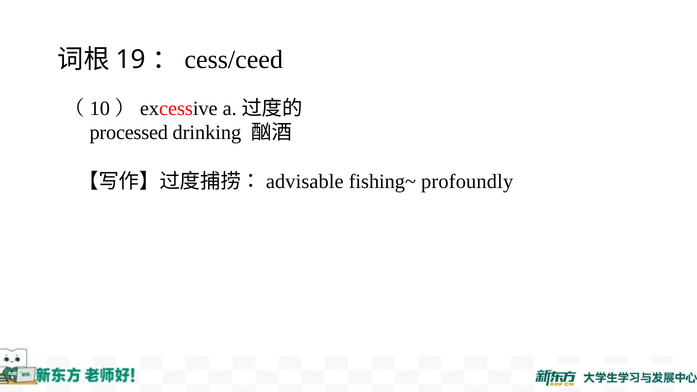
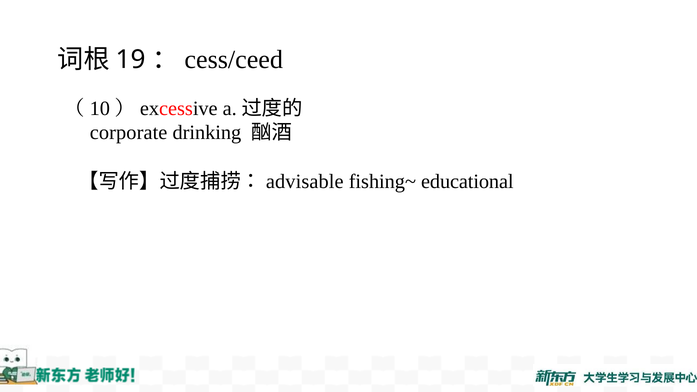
processed: processed -> corporate (129, 133)
profoundly: profoundly -> educational (467, 182)
